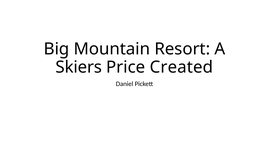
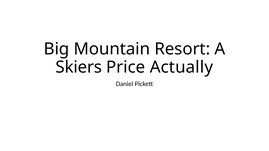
Created: Created -> Actually (181, 67)
